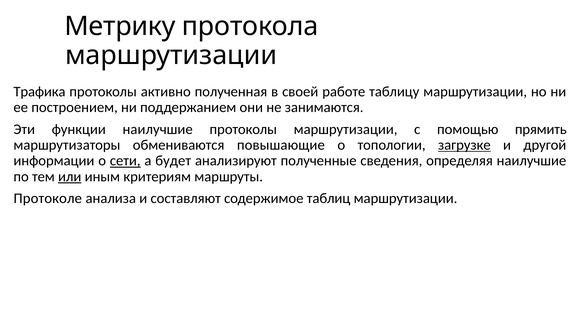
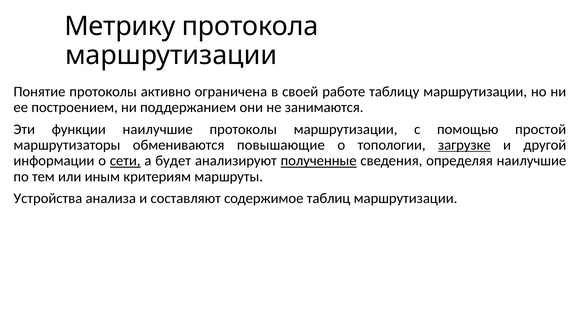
Трафика: Трафика -> Понятие (39, 92)
полученная: полученная -> ограничена (231, 92)
прямить: прямить -> простой (541, 130)
полученные underline: none -> present (319, 161)
или underline: present -> none (70, 177)
Протоколе: Протоколе -> Устройства (48, 199)
